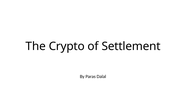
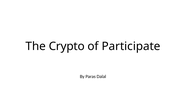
Settlement: Settlement -> Participate (131, 46)
